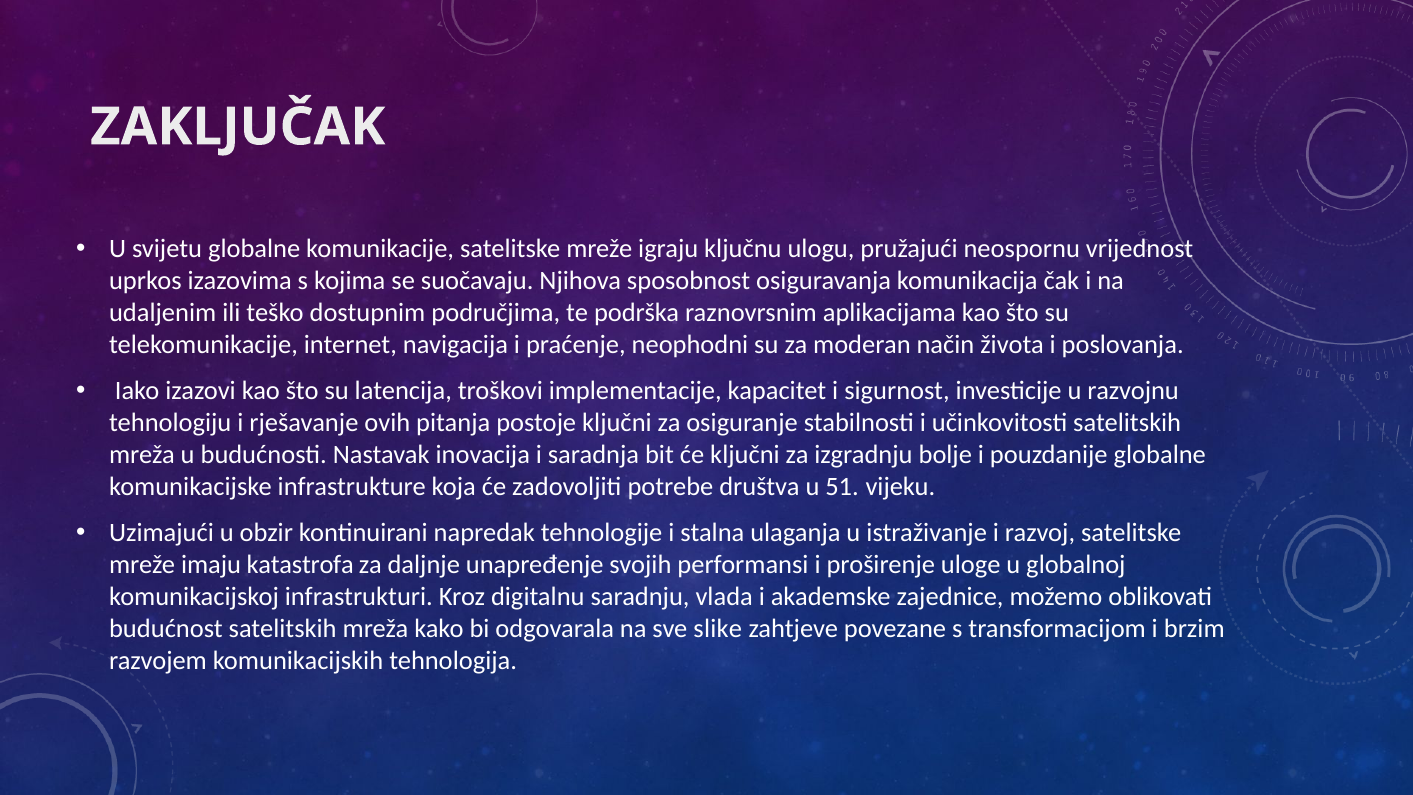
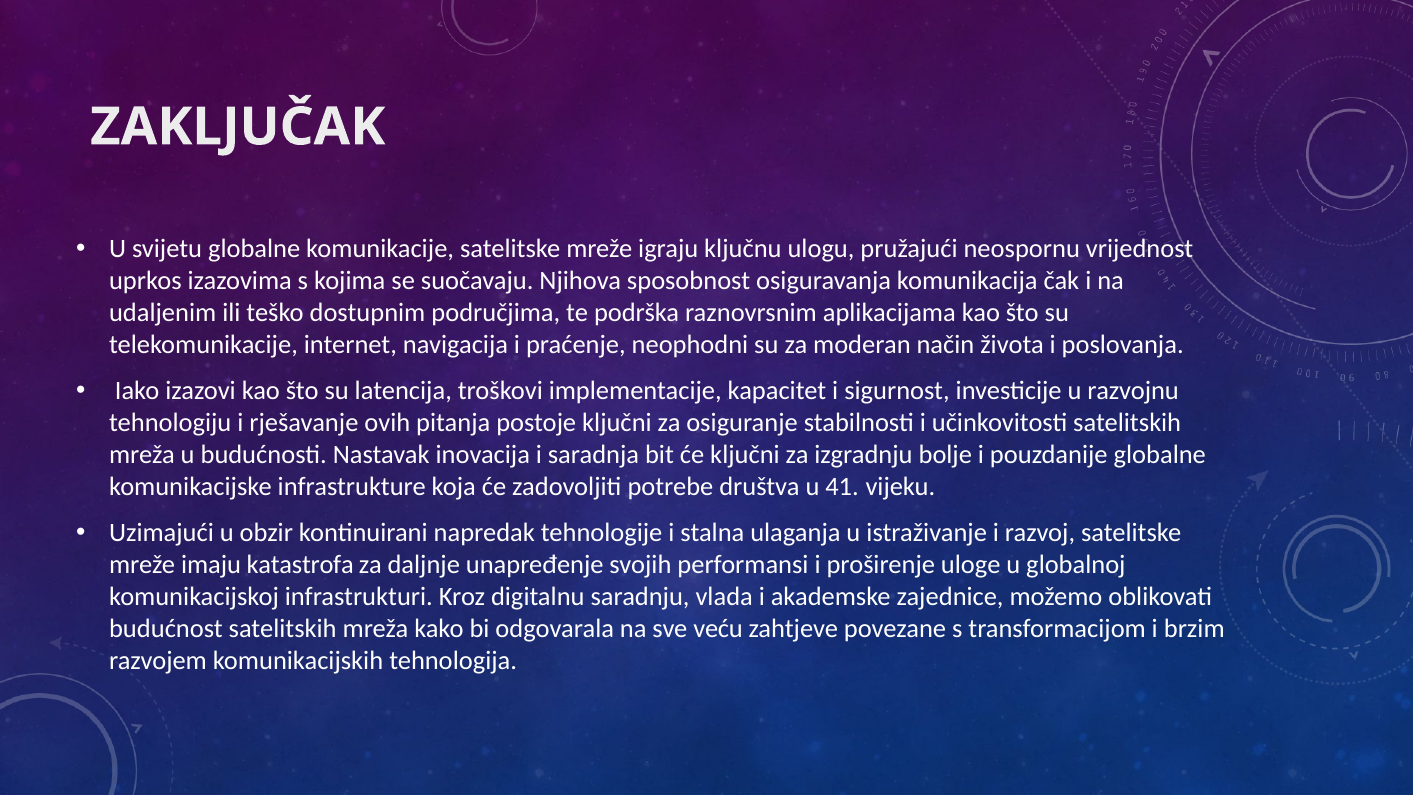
51: 51 -> 41 (842, 486)
slike: slike -> veću (718, 628)
